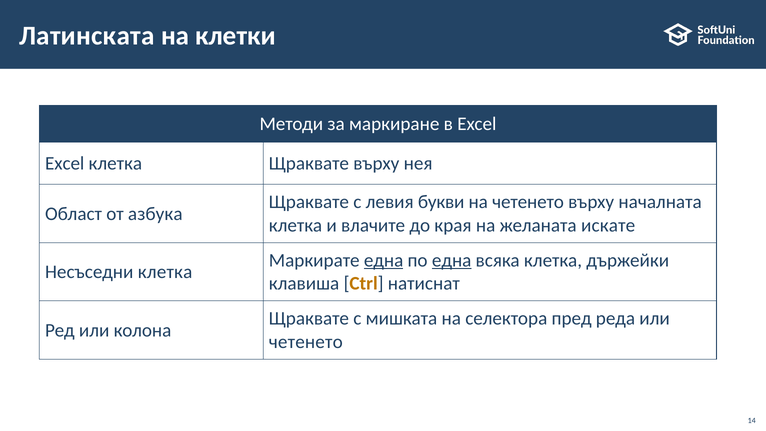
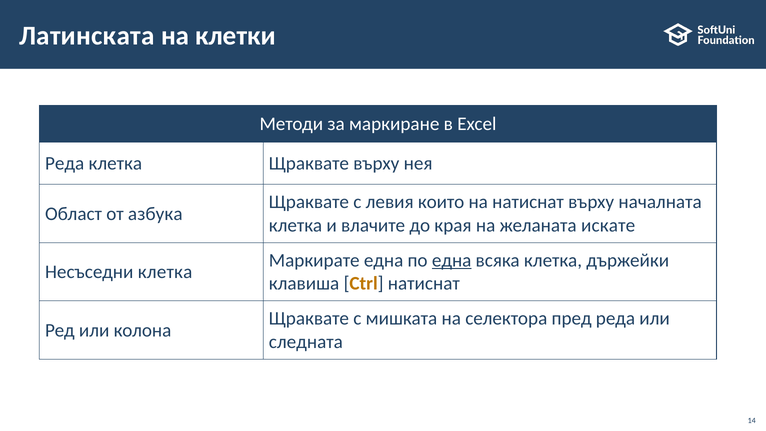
Excel: Excel -> Реда (65, 163)
букви: букви -> които (441, 202)
на четенето: четенето -> натиснат (528, 202)
една underline: present -> none (384, 260)
четенето: четенето -> следната (306, 342)
